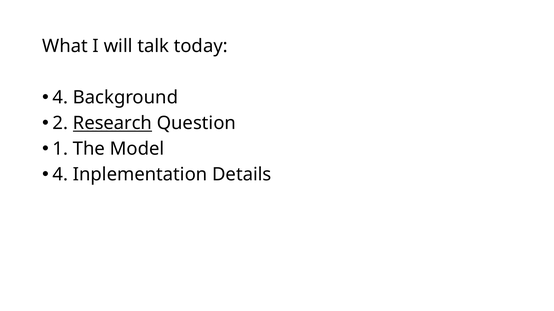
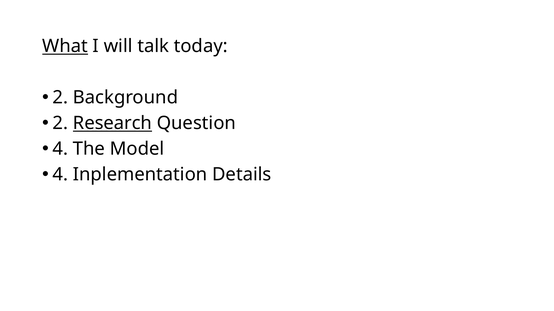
What underline: none -> present (65, 46)
4: 4 -> 2 (60, 98)
1: 1 -> 4 (60, 149)
